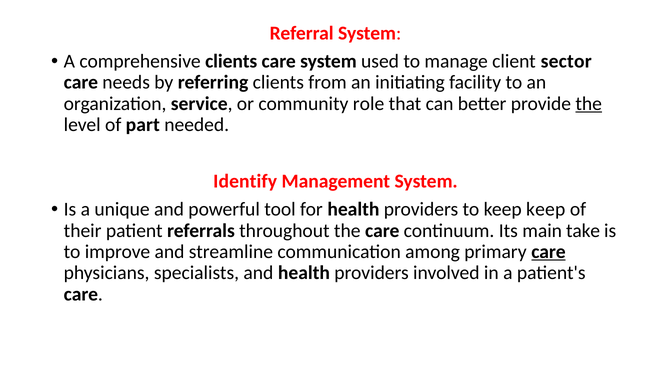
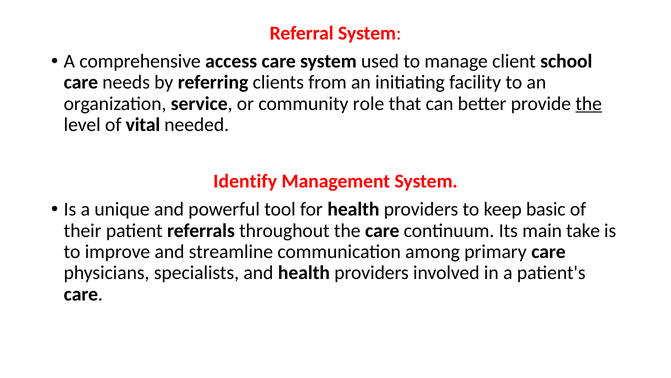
comprehensive clients: clients -> access (231, 61)
sector: sector -> school (566, 61)
part: part -> vital (143, 125)
keep keep: keep -> basic (546, 209)
care underline: present -> none (548, 251)
